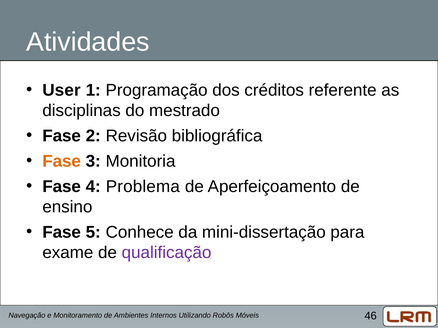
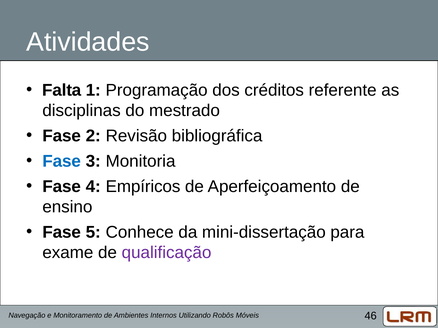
User: User -> Falta (62, 90)
Fase colour: orange -> blue (62, 161)
Problema: Problema -> Empíricos (143, 187)
